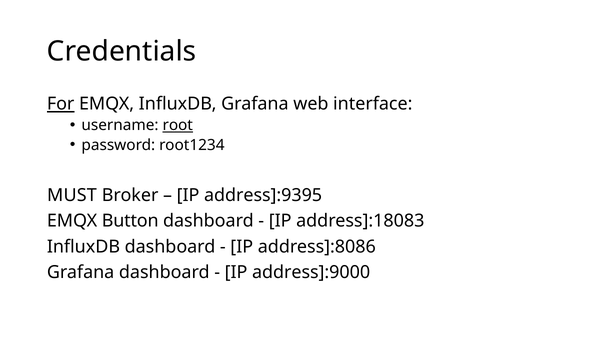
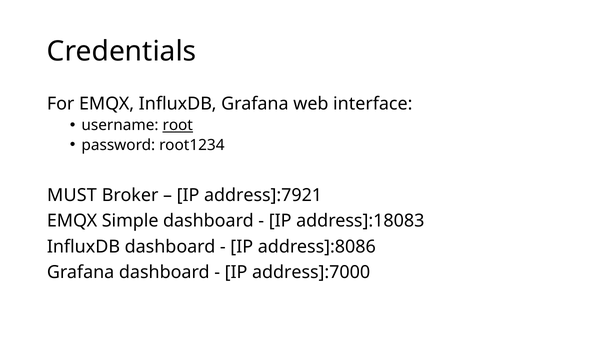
For underline: present -> none (61, 104)
address]:9395: address]:9395 -> address]:7921 (263, 195)
Button: Button -> Simple (130, 221)
address]:9000: address]:9000 -> address]:7000 (311, 272)
